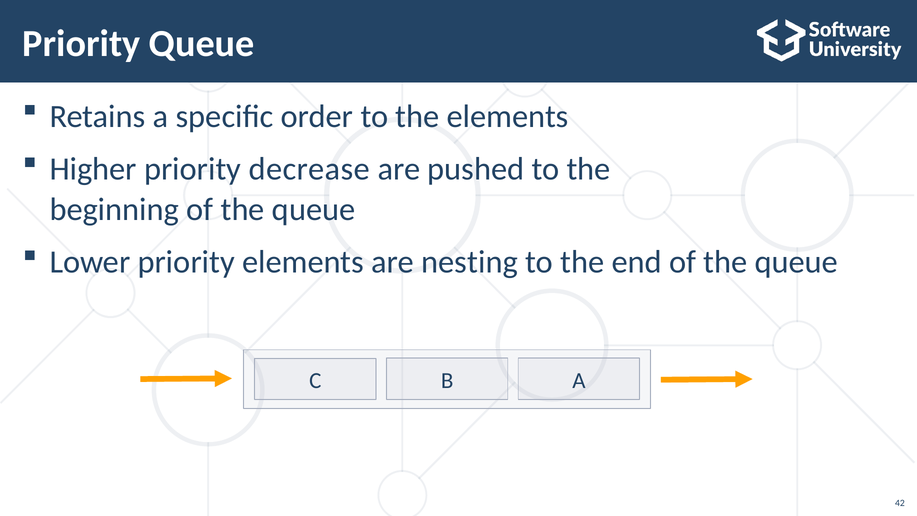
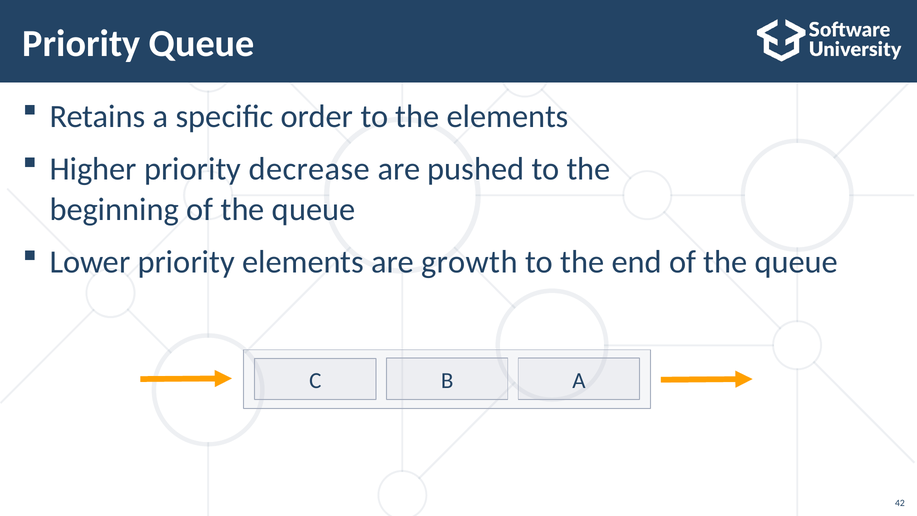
nesting: nesting -> growth (469, 262)
